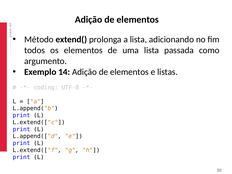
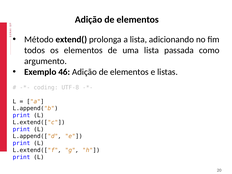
14: 14 -> 46 (64, 72)
